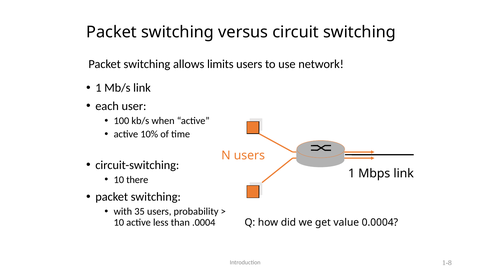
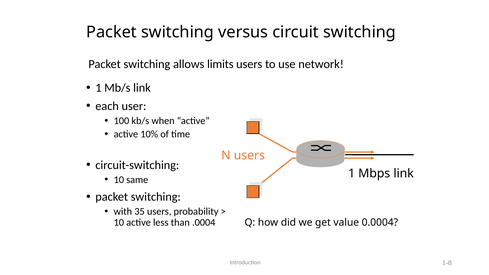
there: there -> same (137, 180)
